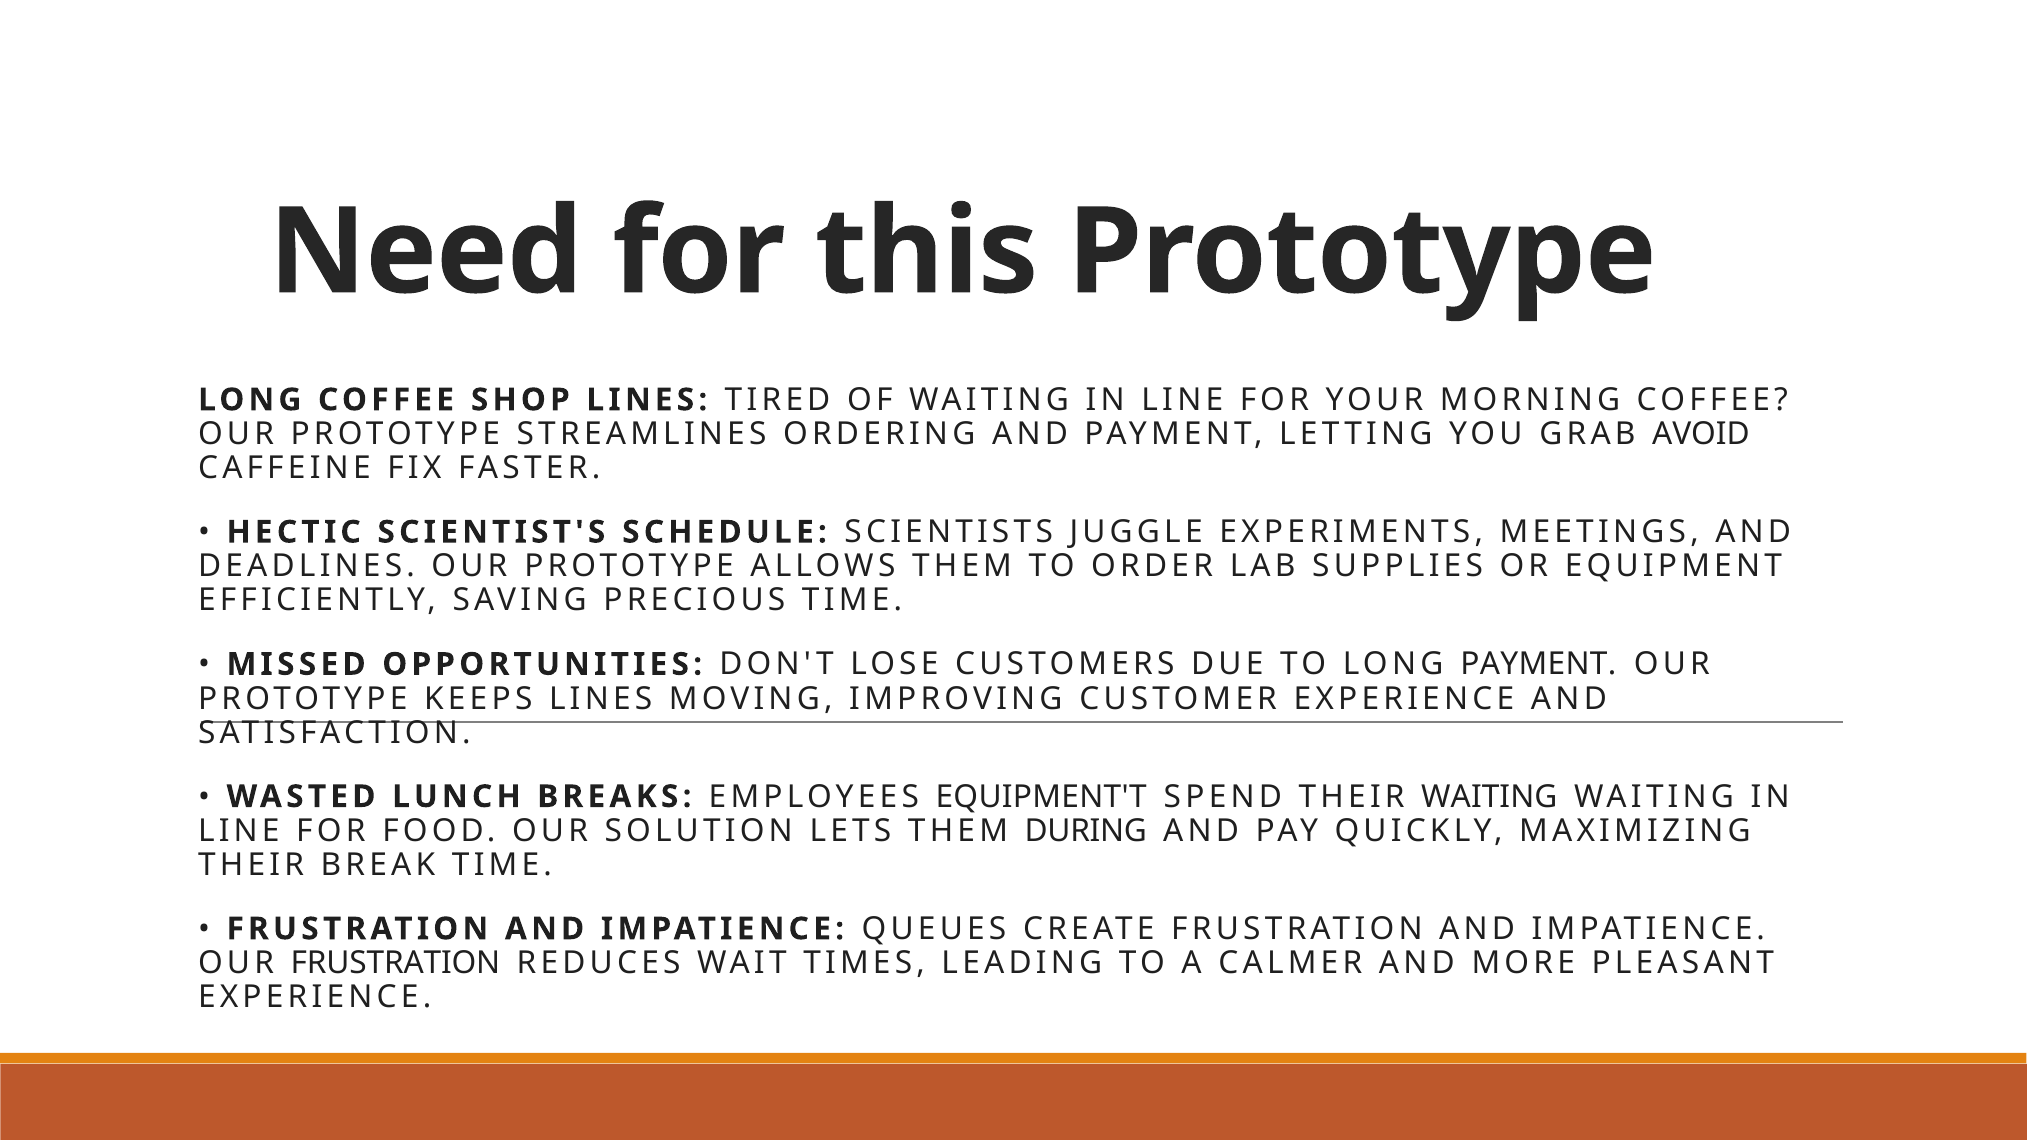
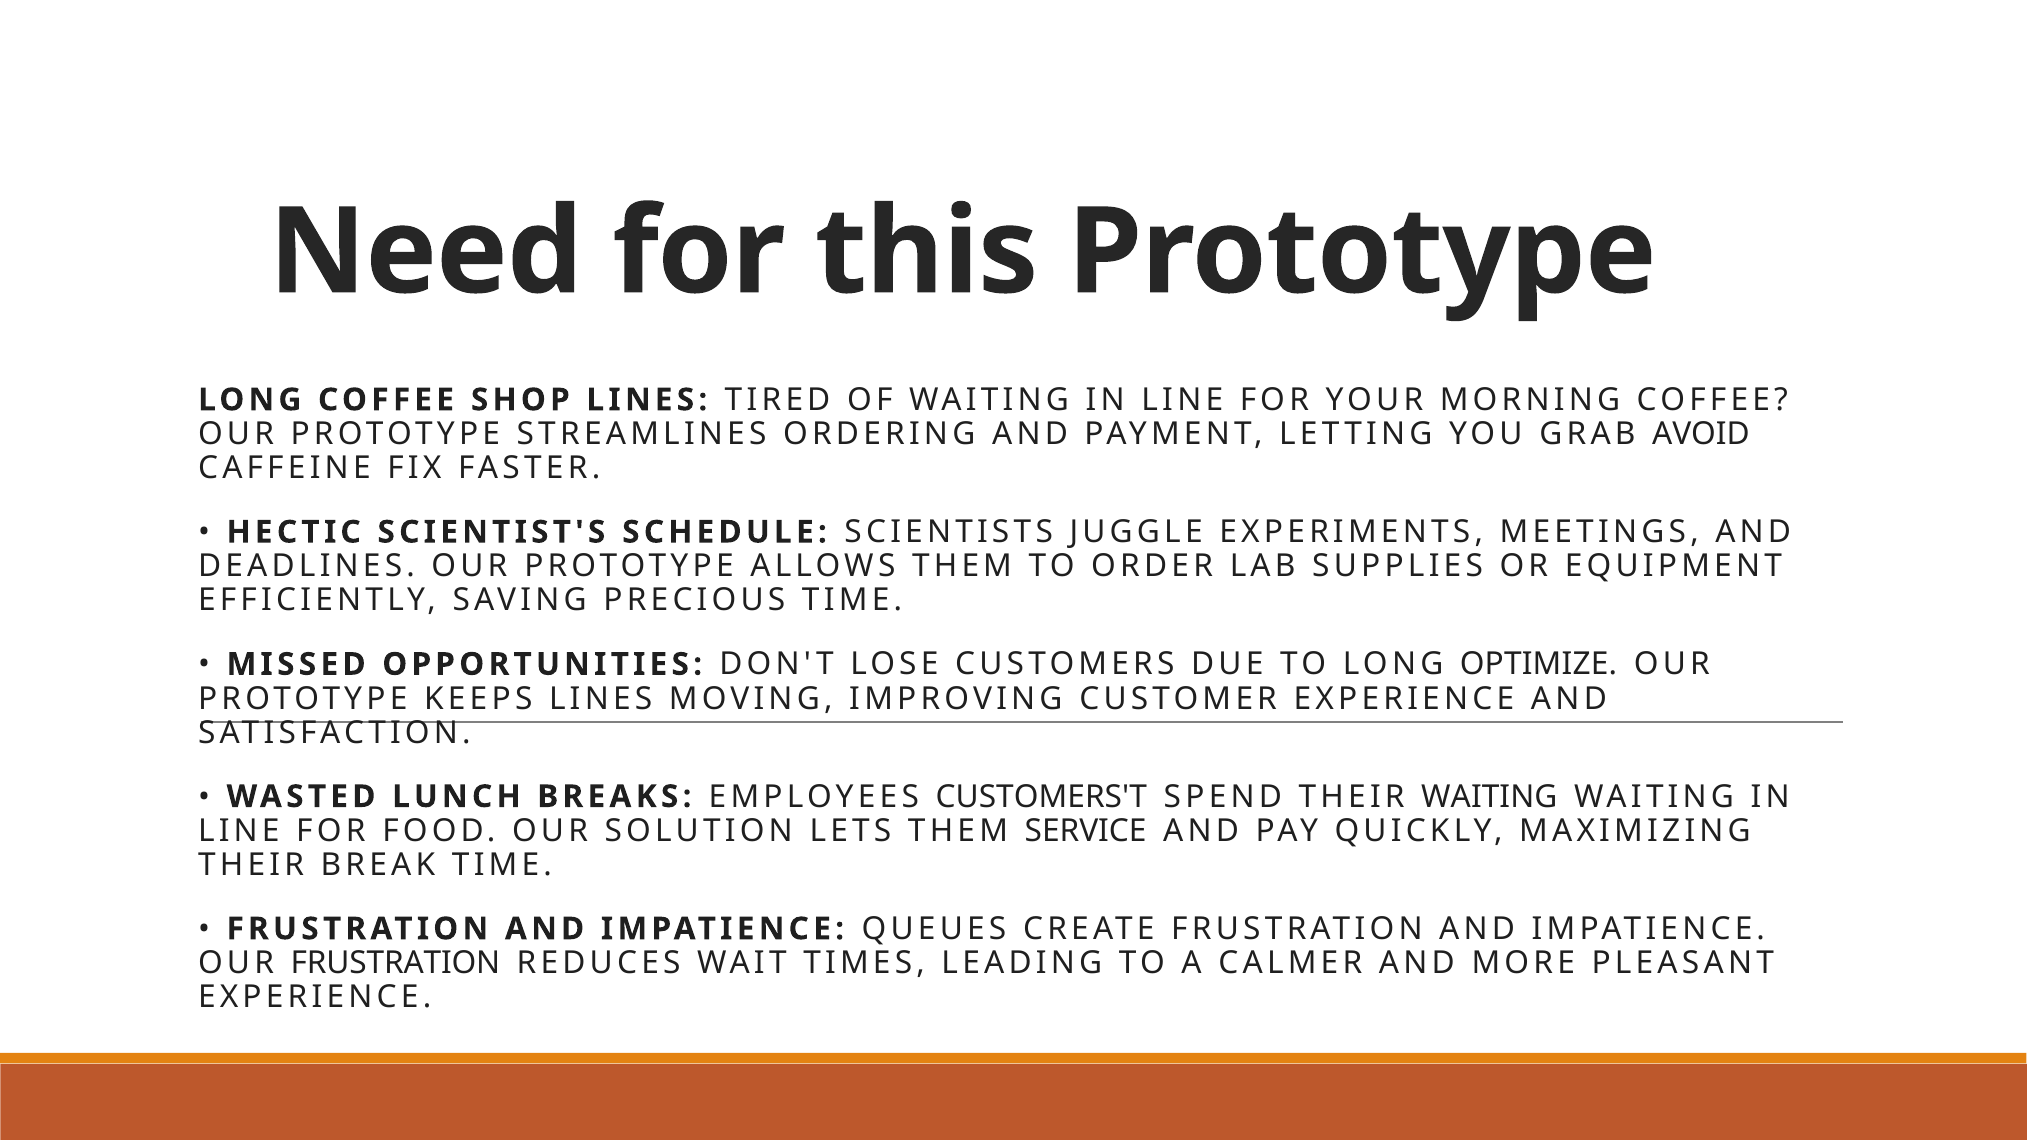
LONG PAYMENT: PAYMENT -> OPTIMIZE (1538, 664)
EQUIPMENT'T: EQUIPMENT'T -> CUSTOMERS'T (1041, 797)
DURING: DURING -> SERVICE (1086, 831)
